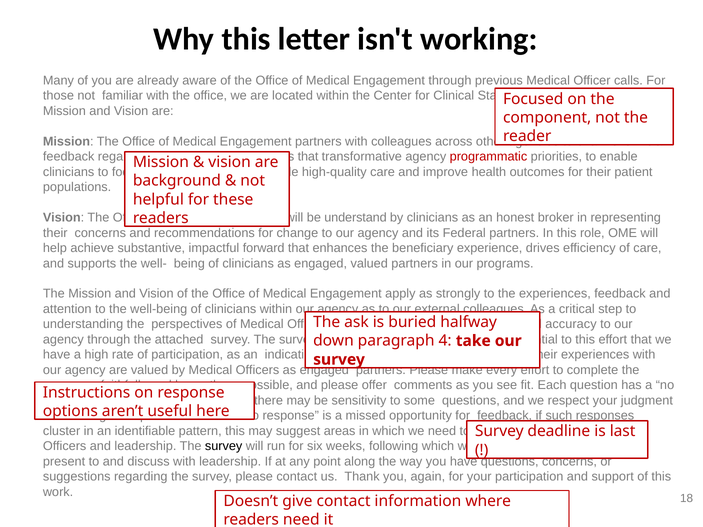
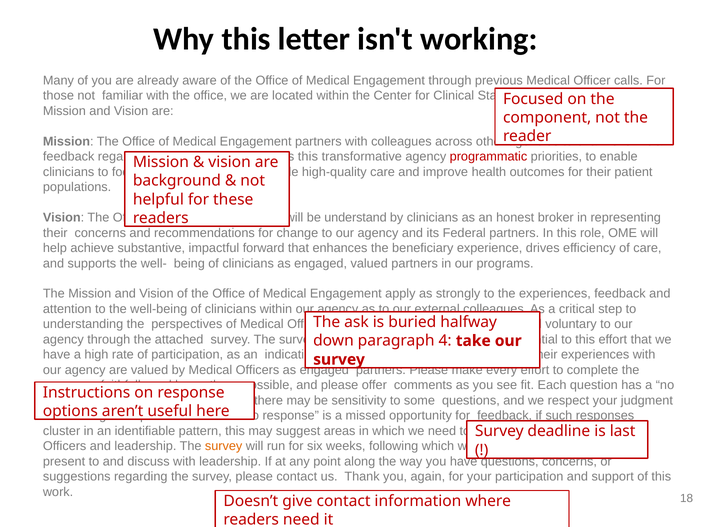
that: that -> this (308, 157)
accuracy: accuracy -> voluntary (571, 324)
survey colour: black -> orange (224, 446)
